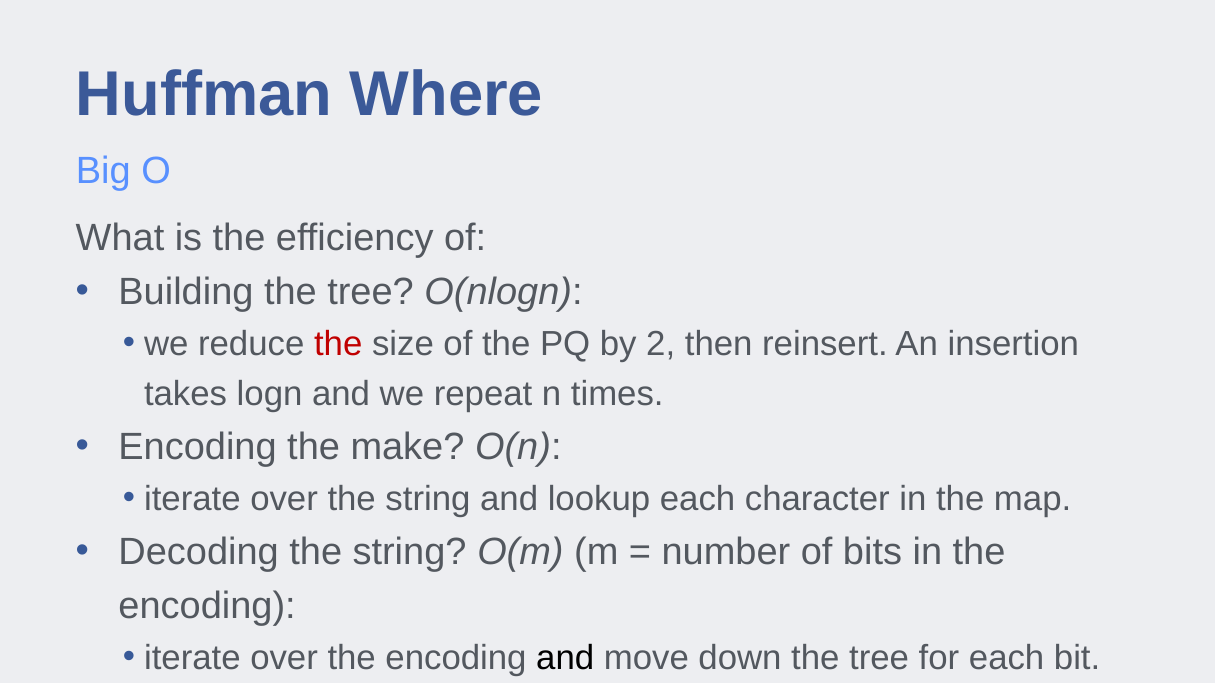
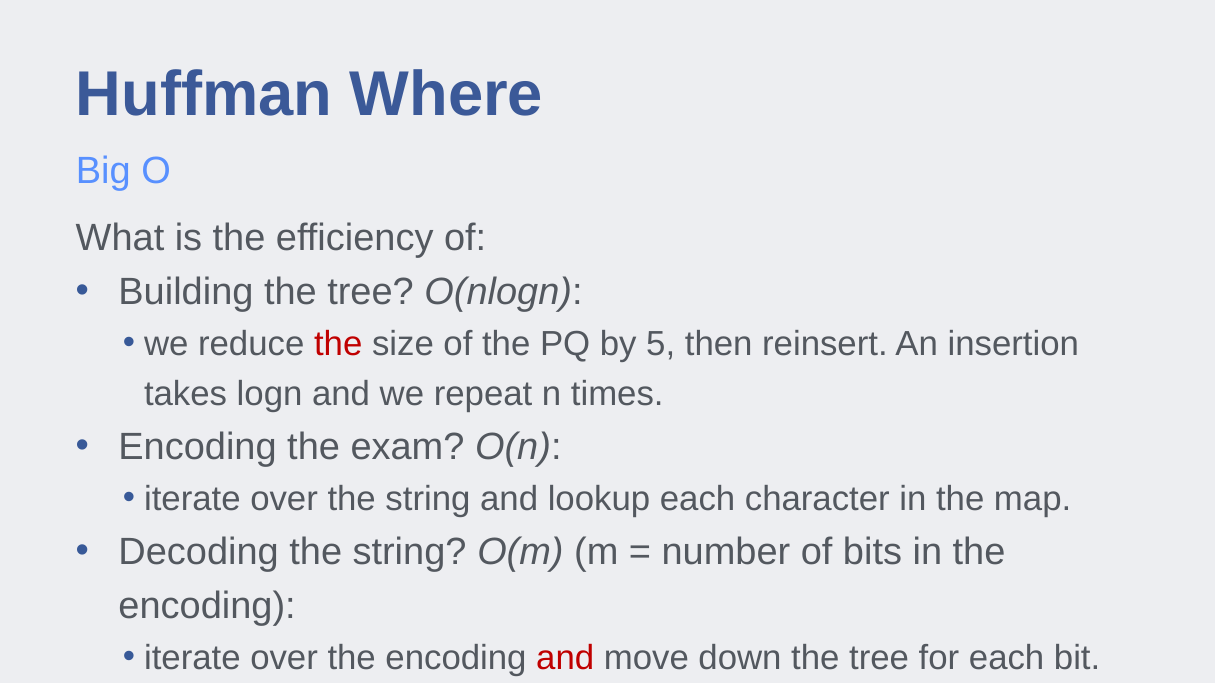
2: 2 -> 5 (661, 344)
make: make -> exam (407, 447)
and colour: black -> red (565, 659)
